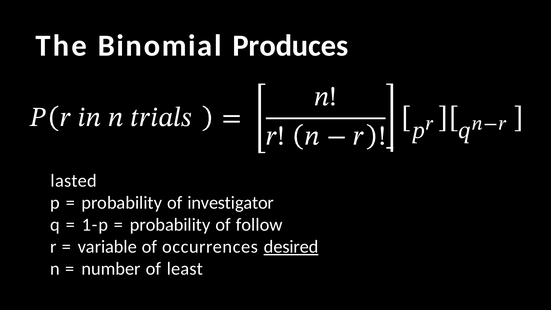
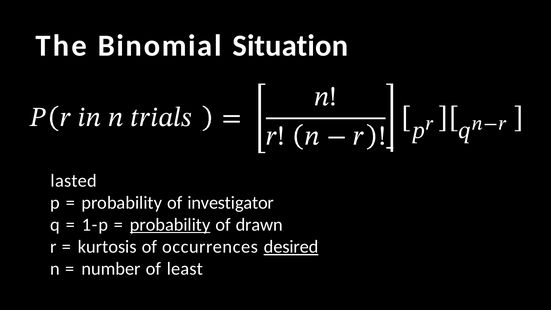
Produces: Produces -> Situation (290, 46)
probability underline: none -> present (170, 225)
follow: follow -> drawn (259, 225)
variable: variable -> kurtosis (107, 247)
